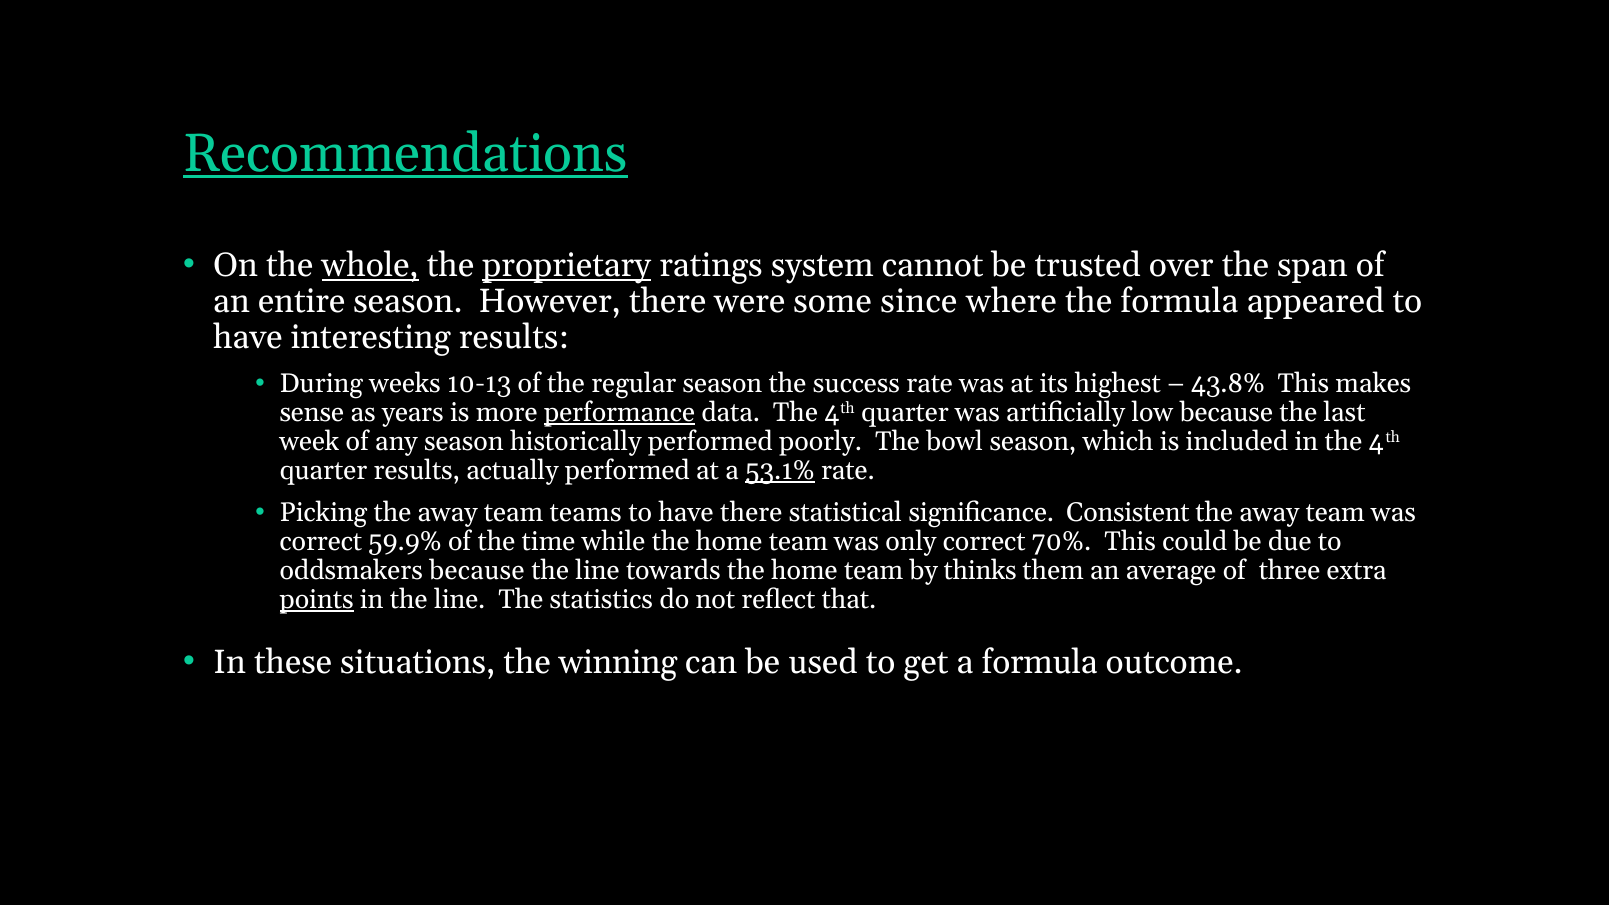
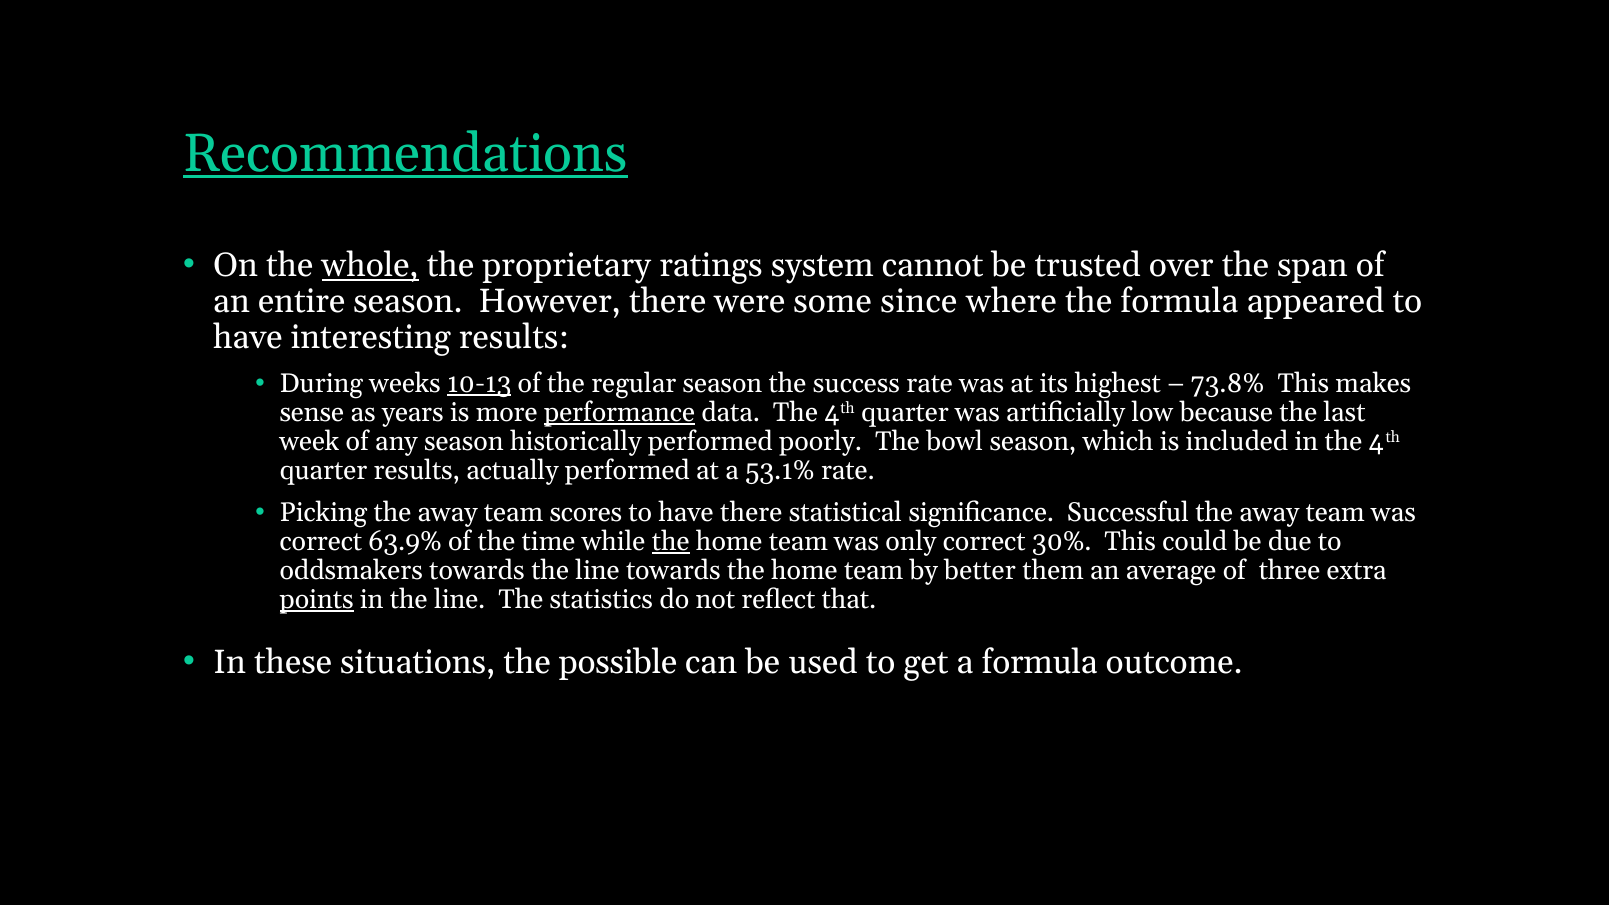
proprietary underline: present -> none (567, 265)
10-13 underline: none -> present (479, 384)
43.8%: 43.8% -> 73.8% (1228, 384)
53.1% underline: present -> none (780, 470)
teams: teams -> scores (586, 513)
Consistent: Consistent -> Successful (1128, 513)
59.9%: 59.9% -> 63.9% (405, 542)
the underline: none -> present (671, 542)
70%: 70% -> 30% (1062, 542)
oddsmakers because: because -> towards (477, 571)
thinks: thinks -> better (980, 571)
winning: winning -> possible (618, 662)
